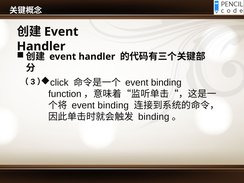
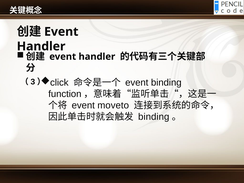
binding: binding -> moveto (113, 105)
